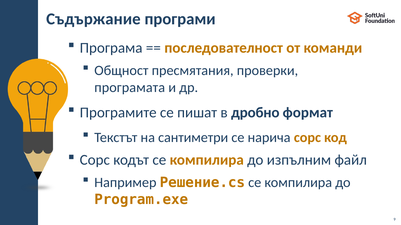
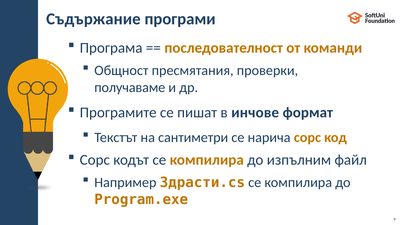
програмата: програмата -> получаваме (130, 88)
дробно: дробно -> инчове (255, 113)
Решение.cs: Решение.cs -> Здрасти.cs (202, 183)
